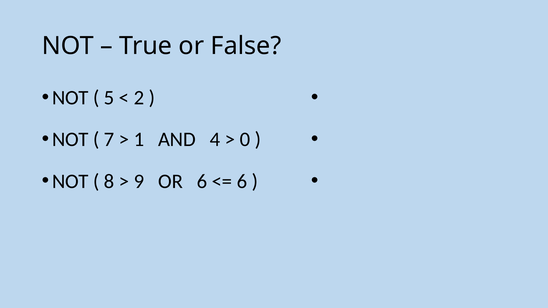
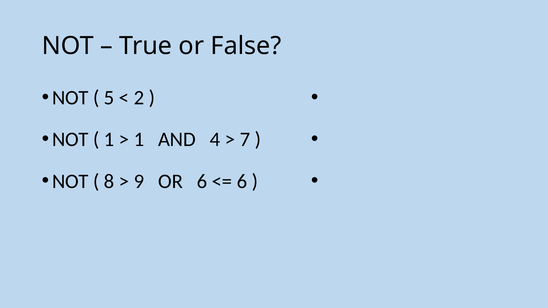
7: 7 -> 1 (109, 140)
0: 0 -> 7 (245, 140)
